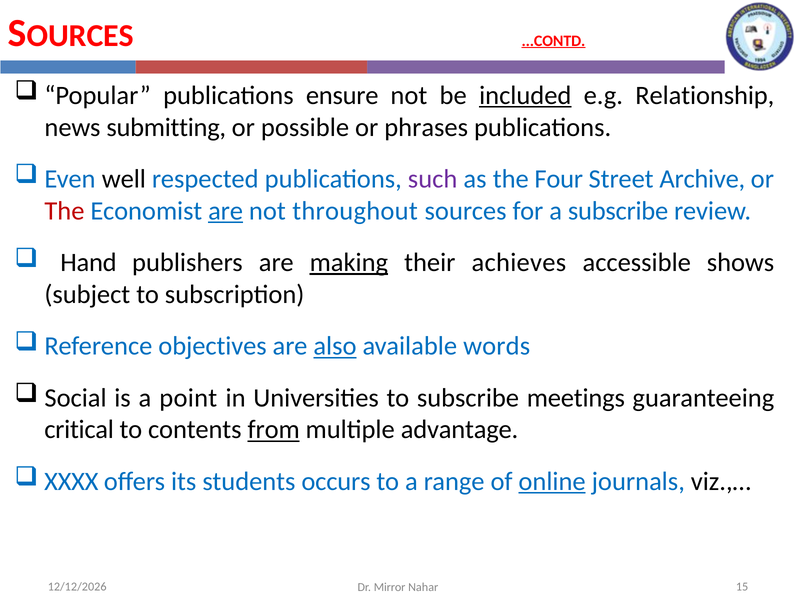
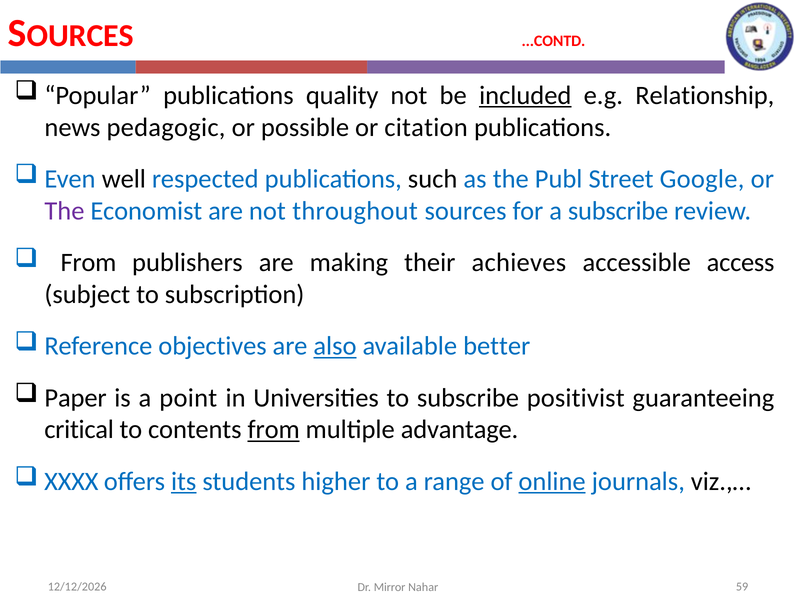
...CONTD underline: present -> none (553, 41)
ensure: ensure -> quality (342, 95)
submitting: submitting -> pedagogic (166, 127)
phrases: phrases -> citation (426, 127)
such colour: purple -> black (433, 179)
Four: Four -> Publ (559, 179)
Archive: Archive -> Google (702, 179)
The colour: red -> purple (64, 211)
are underline: present -> none (226, 211)
Hand: Hand -> From (88, 263)
making underline: present -> none (349, 263)
shows: shows -> access (741, 263)
words: words -> better (497, 346)
Social: Social -> Paper (76, 398)
meetings: meetings -> positivist (576, 398)
its underline: none -> present (184, 481)
occurs: occurs -> higher (336, 481)
15: 15 -> 59 (742, 587)
